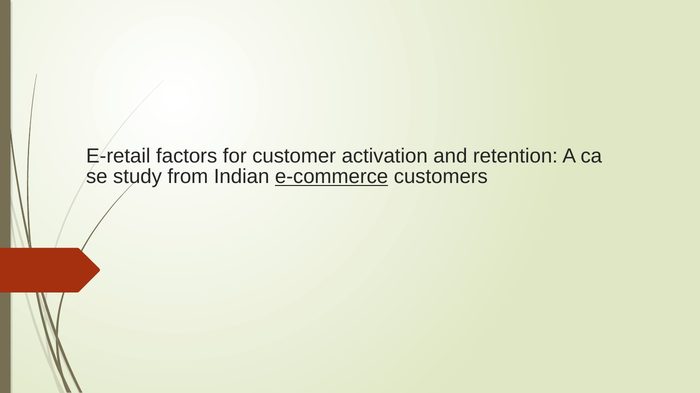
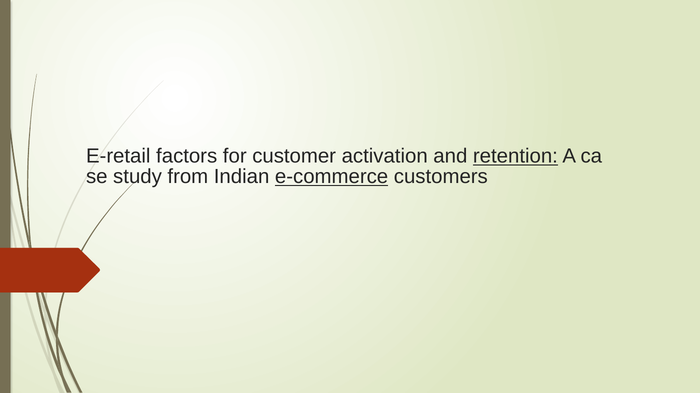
retention underline: none -> present (515, 157)
